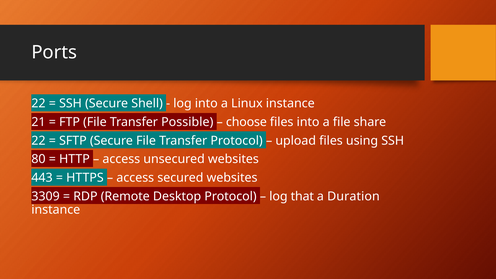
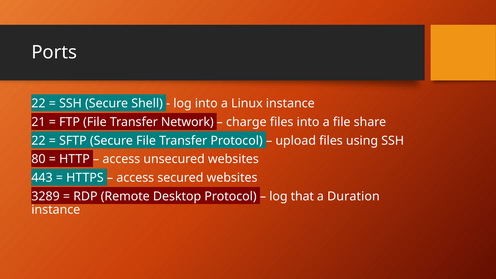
Possible: Possible -> Network (187, 122)
choose: choose -> charge (246, 122)
3309: 3309 -> 3289 (46, 196)
